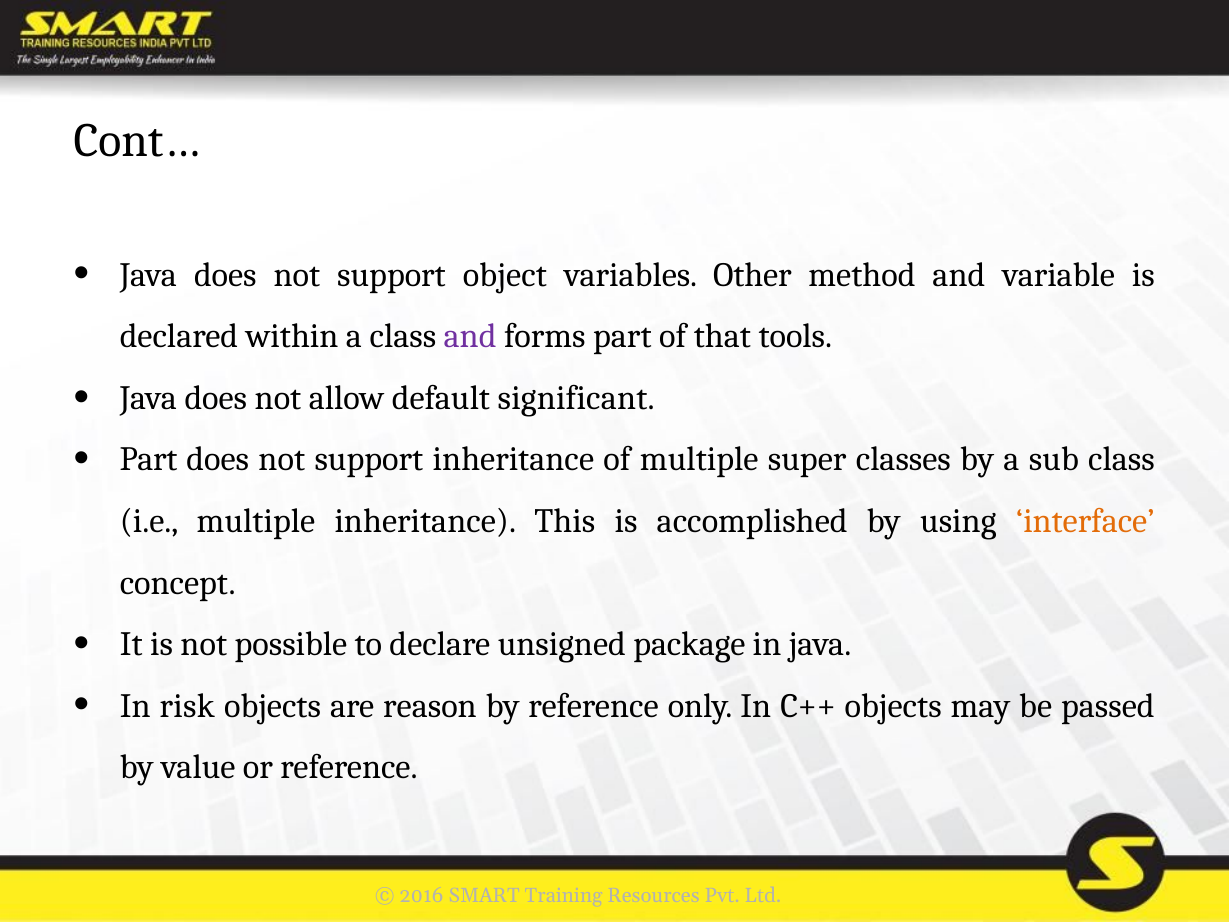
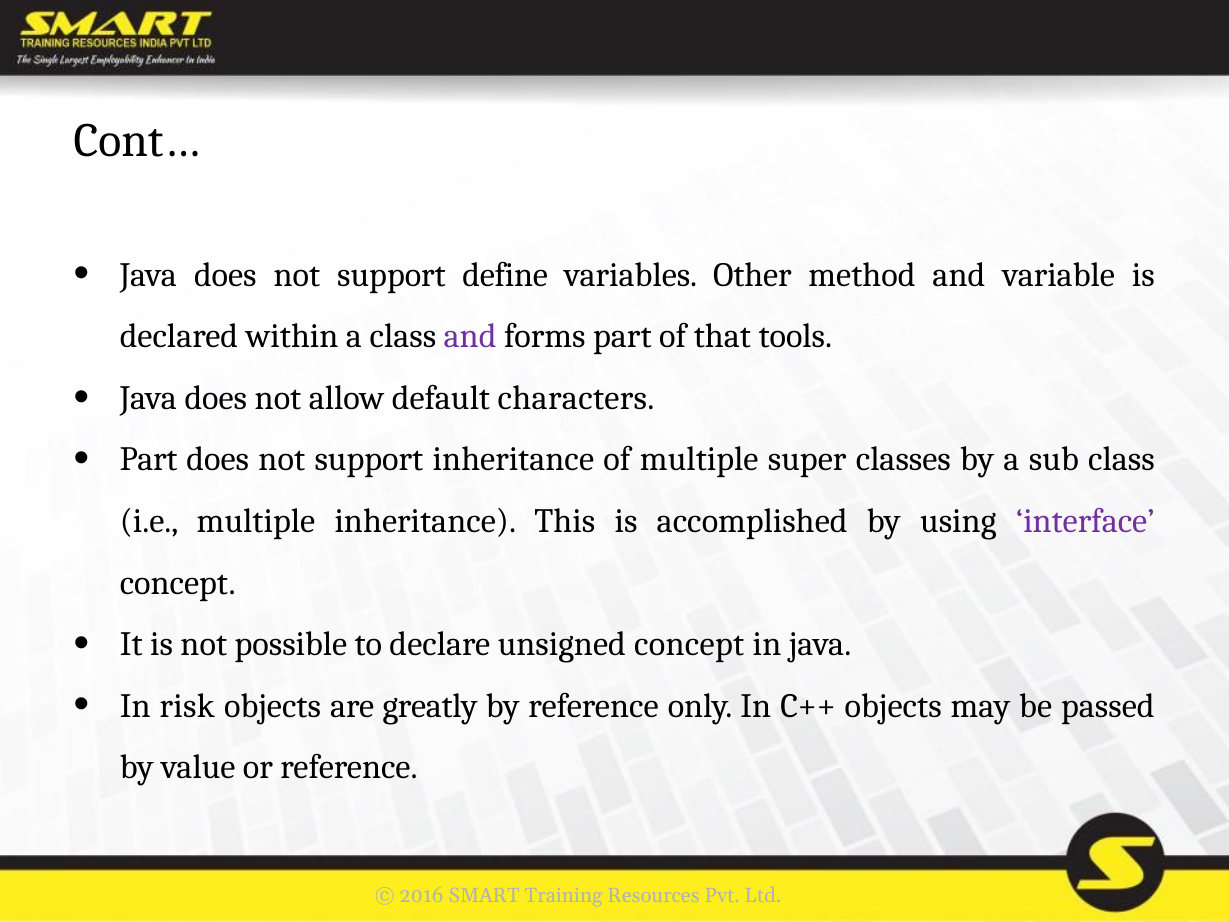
object: object -> define (505, 275)
significant: significant -> characters (576, 398)
interface colour: orange -> purple (1085, 521)
unsigned package: package -> concept (689, 644)
reason: reason -> greatly (430, 706)
